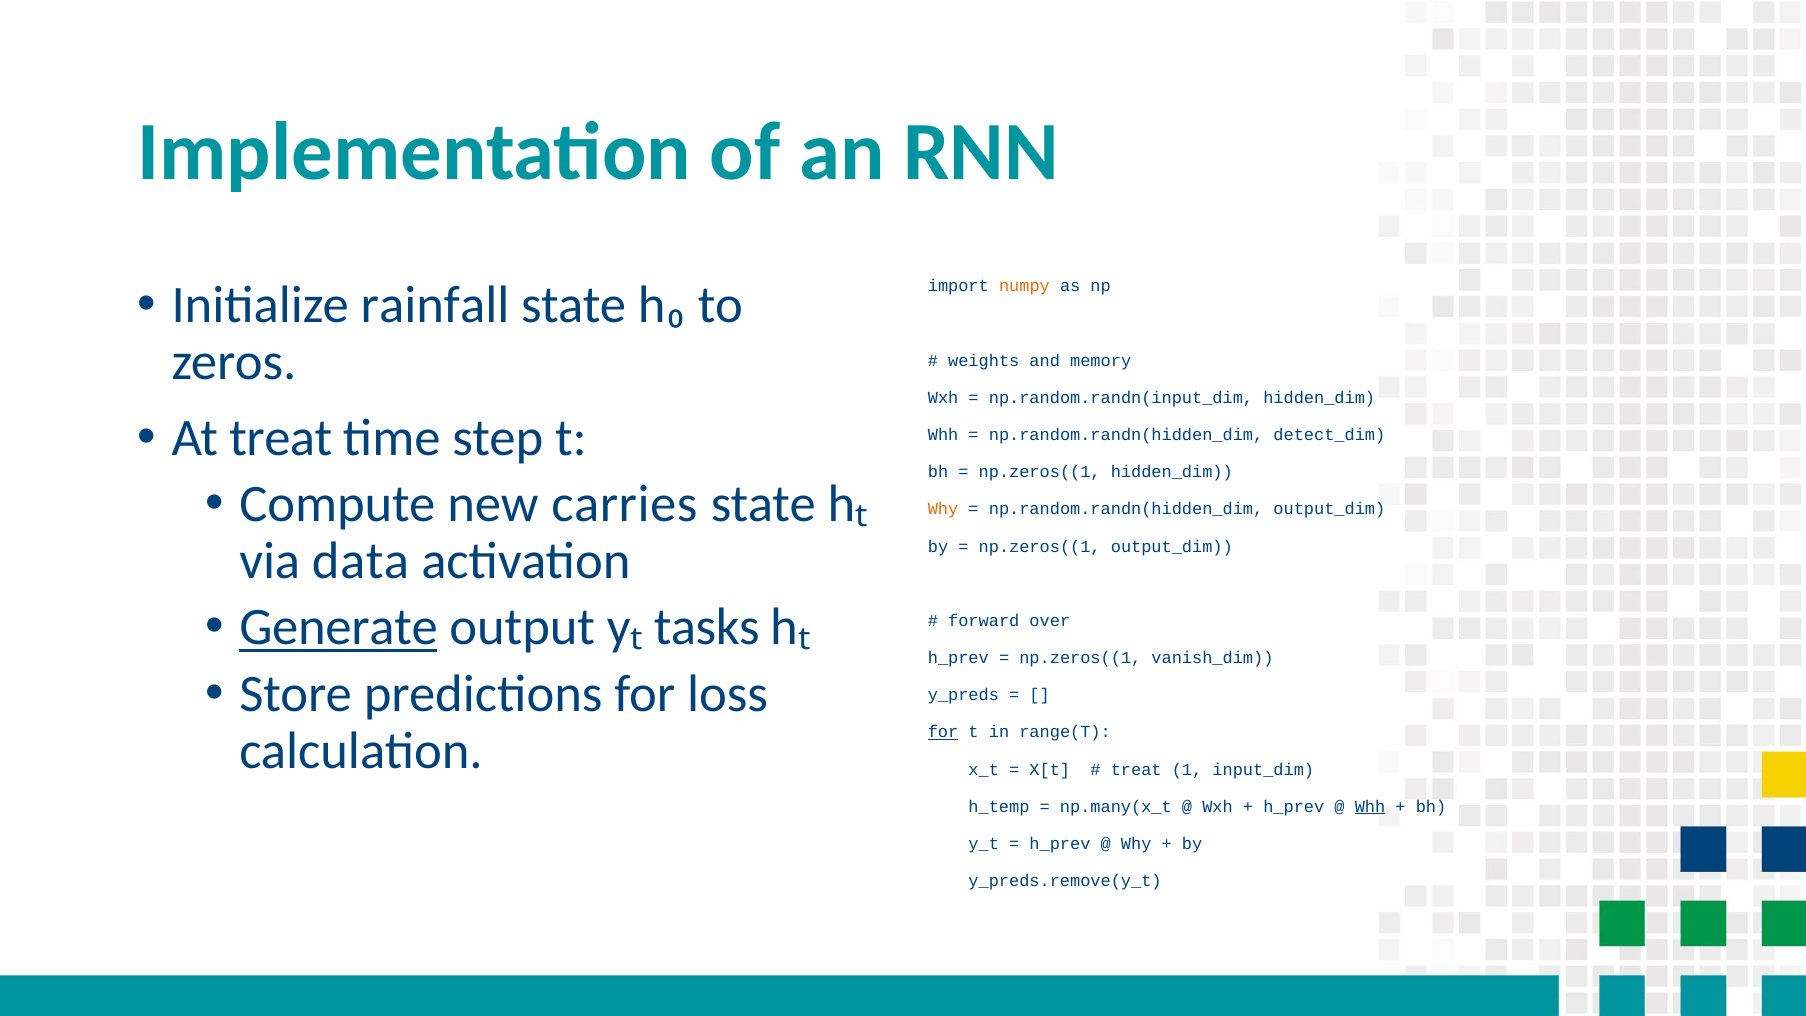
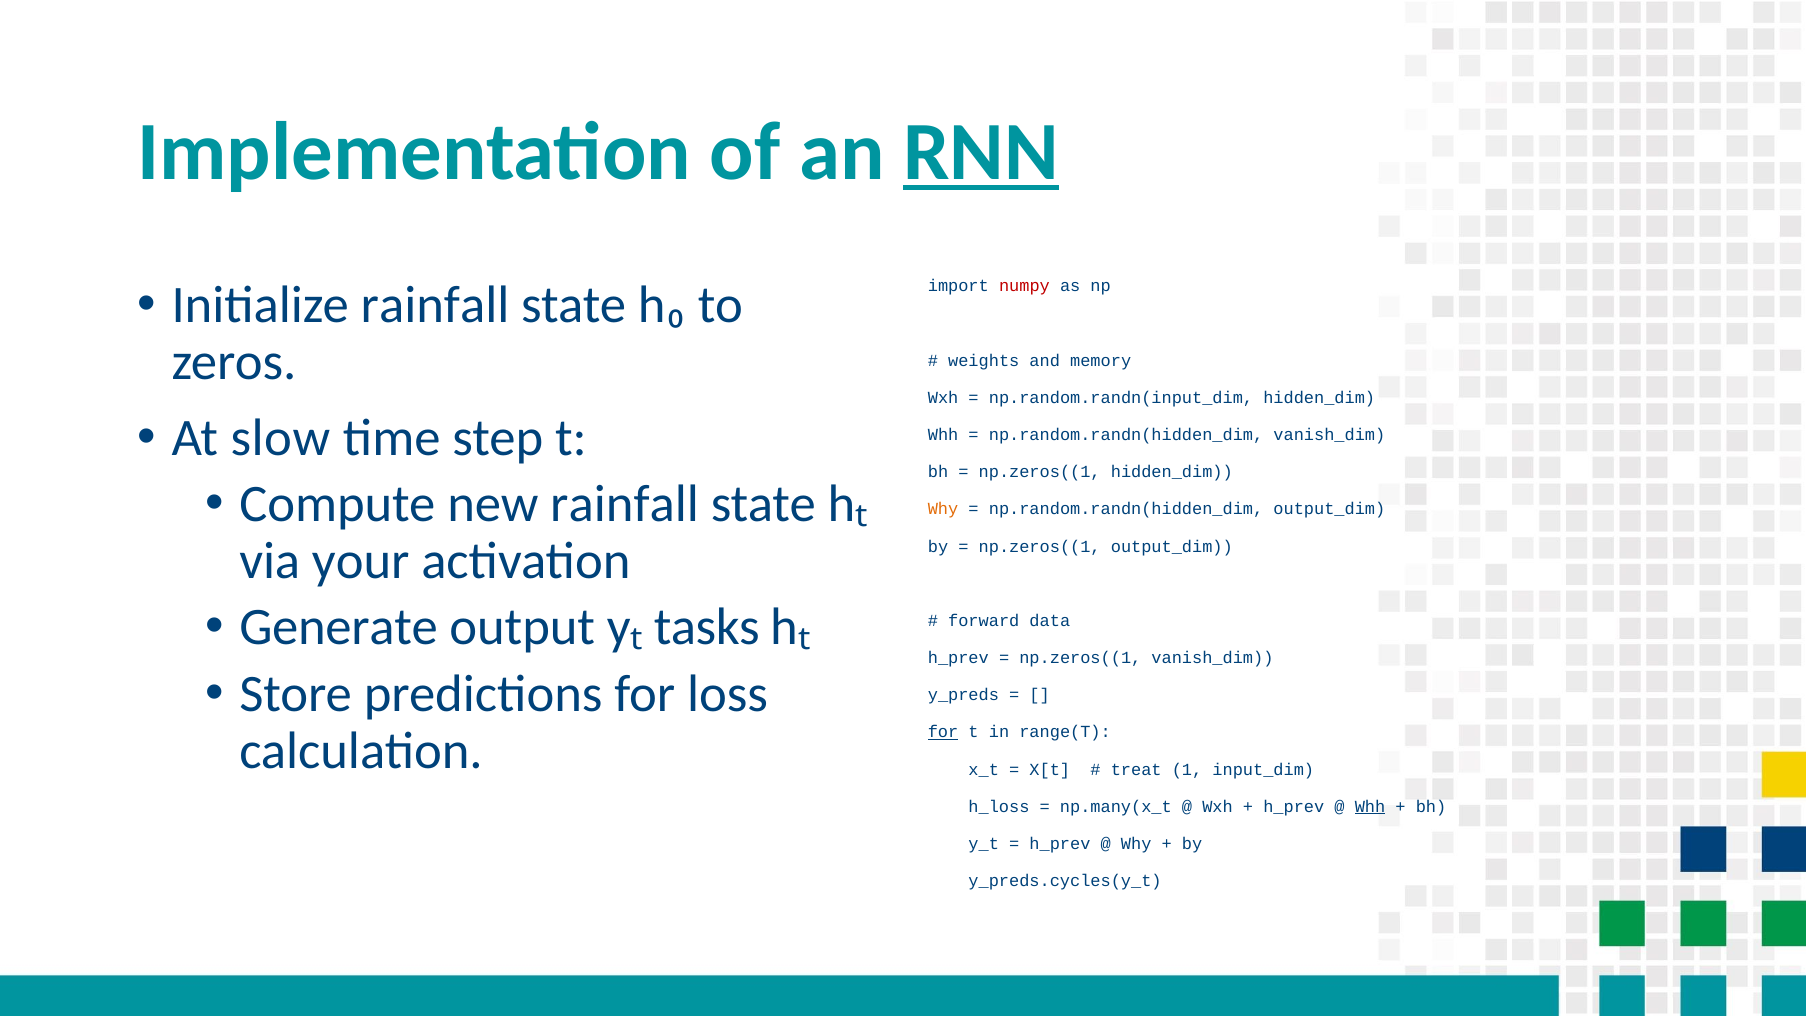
RNN underline: none -> present (981, 152)
numpy colour: orange -> red (1024, 286)
At treat: treat -> slow (280, 438)
np.random.randn(hidden_dim detect_dim: detect_dim -> vanish_dim (1329, 435)
new carries: carries -> rainfall (625, 504)
data: data -> your (361, 561)
Generate underline: present -> none (339, 627)
over: over -> data (1050, 621)
h_temp: h_temp -> h_loss (999, 807)
y_preds.remove(y_t: y_preds.remove(y_t -> y_preds.cycles(y_t (1065, 881)
